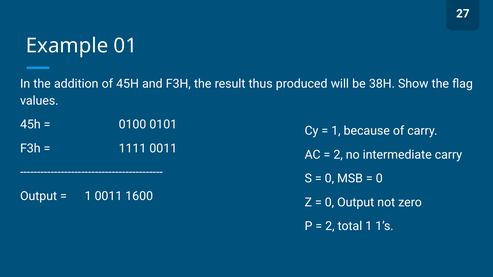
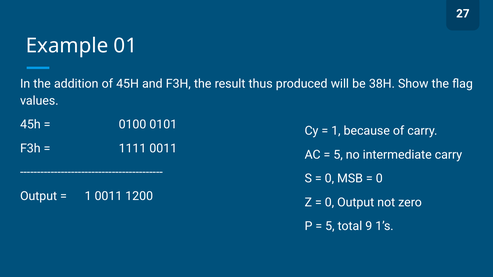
2: 2 -> 5 (338, 155)
1600: 1600 -> 1200 (139, 196)
2: 2 -> 5 (330, 226)
total 1: 1 -> 9 (369, 226)
